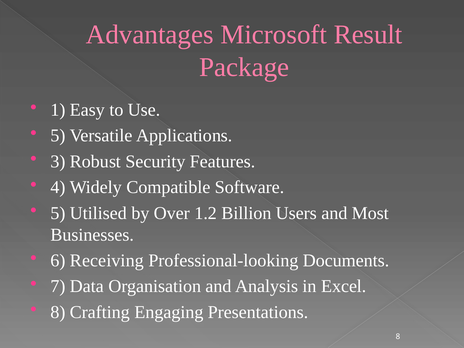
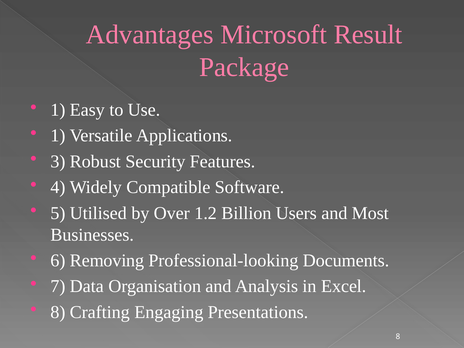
5: 5 -> 1 (58, 136)
Receiving: Receiving -> Removing (107, 261)
